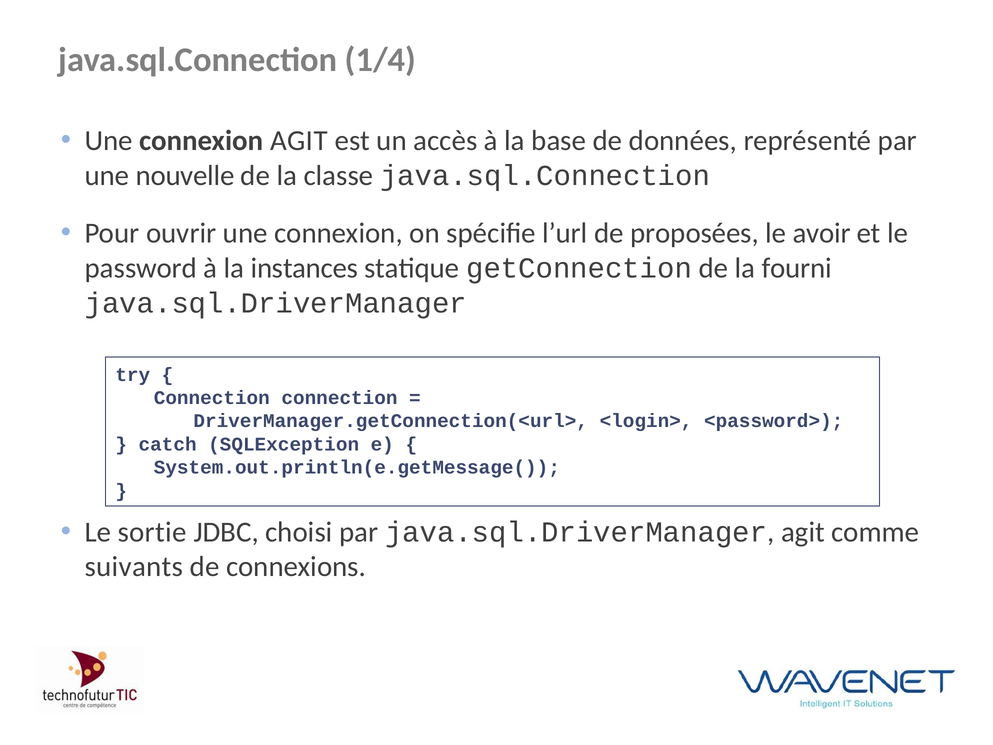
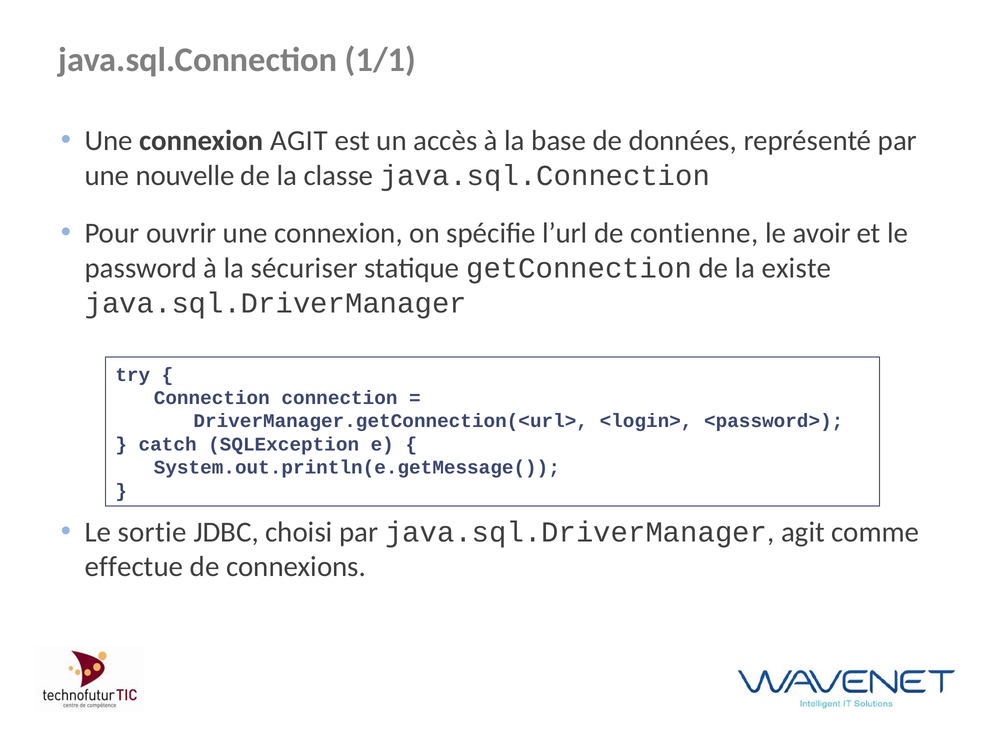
1/4: 1/4 -> 1/1 (381, 60)
proposées: proposées -> contienne (694, 233)
instances: instances -> sécuriser (304, 268)
fourni: fourni -> existe (797, 268)
suivants: suivants -> effectue (134, 567)
